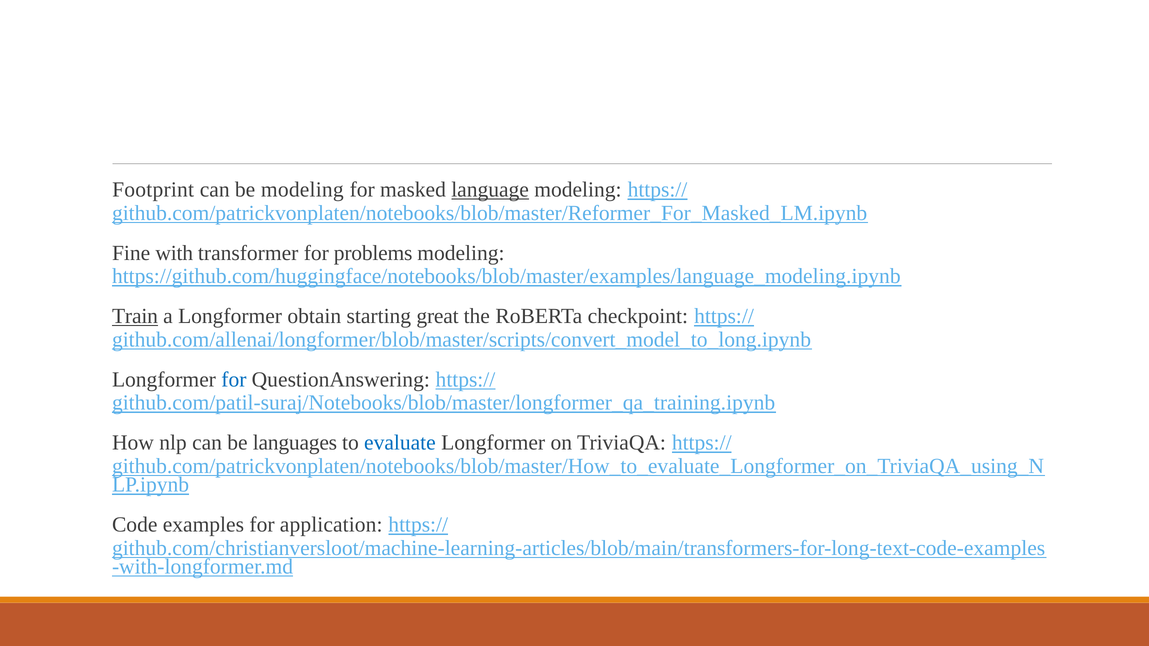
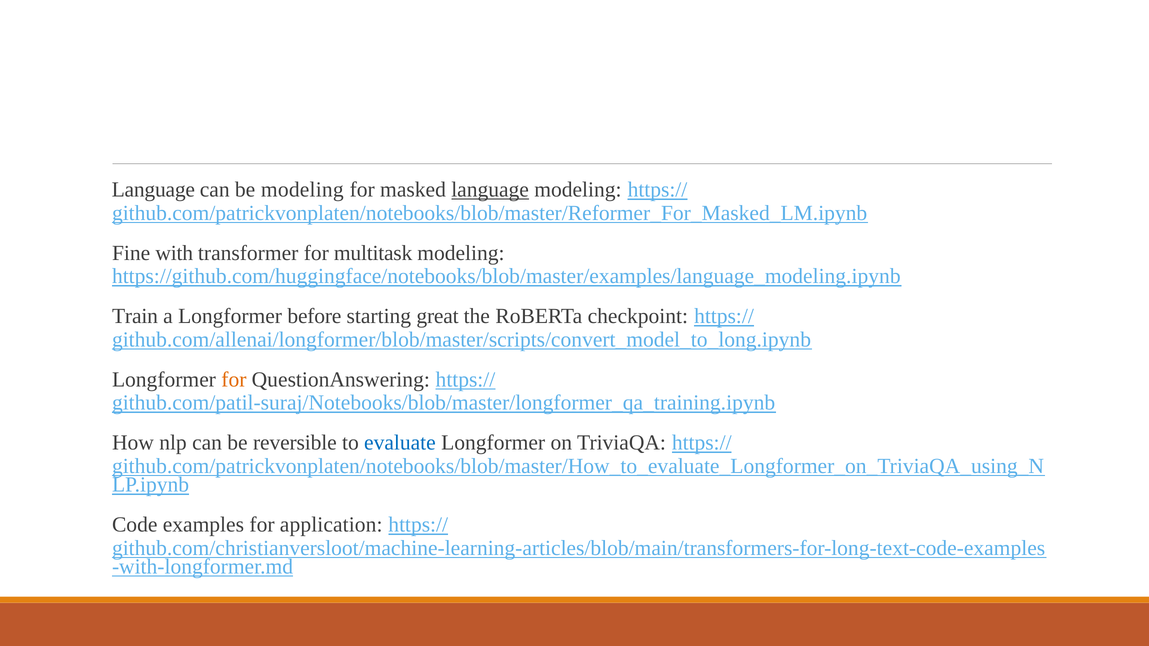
Footprint: Footprint -> Language (153, 190)
problems: problems -> multitask (373, 253)
Train underline: present -> none (135, 316)
obtain: obtain -> before (314, 316)
for colour: blue -> orange (234, 380)
languages: languages -> reversible (295, 443)
